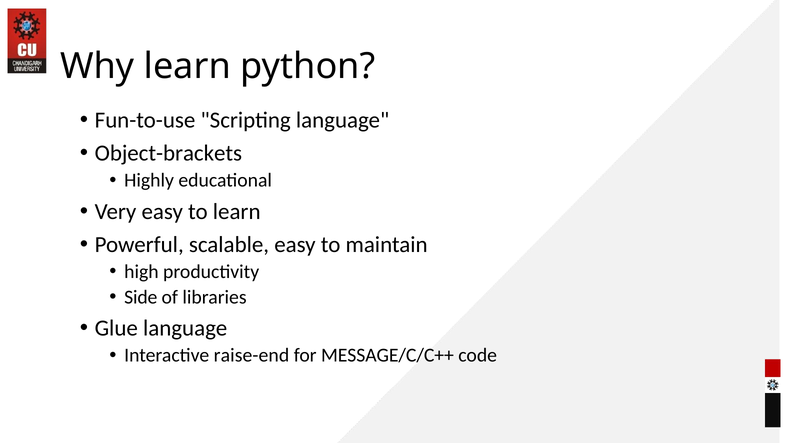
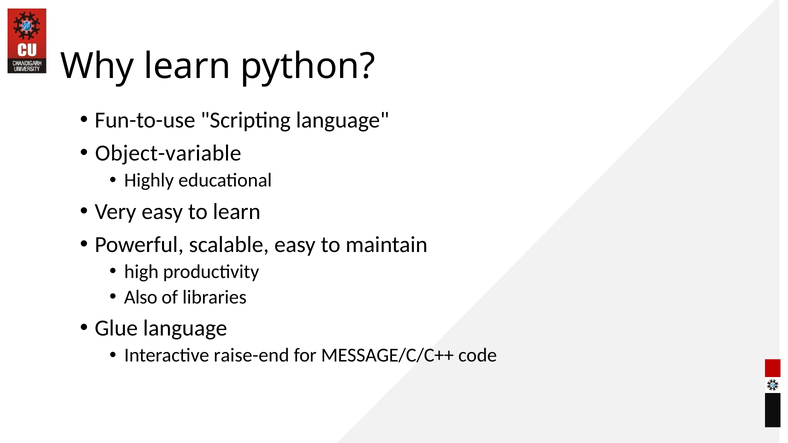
Object-brackets: Object-brackets -> Object-variable (168, 153)
Side: Side -> Also (141, 297)
